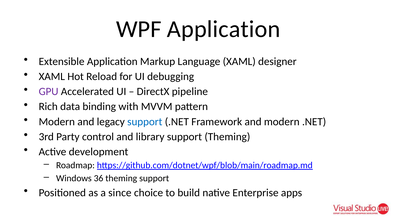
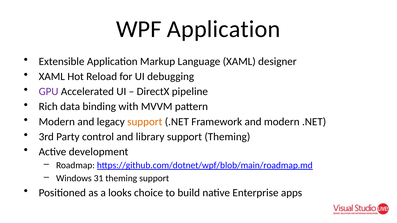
support colour: blue -> orange (145, 122)
36: 36 -> 31 (99, 179)
since: since -> looks (120, 193)
